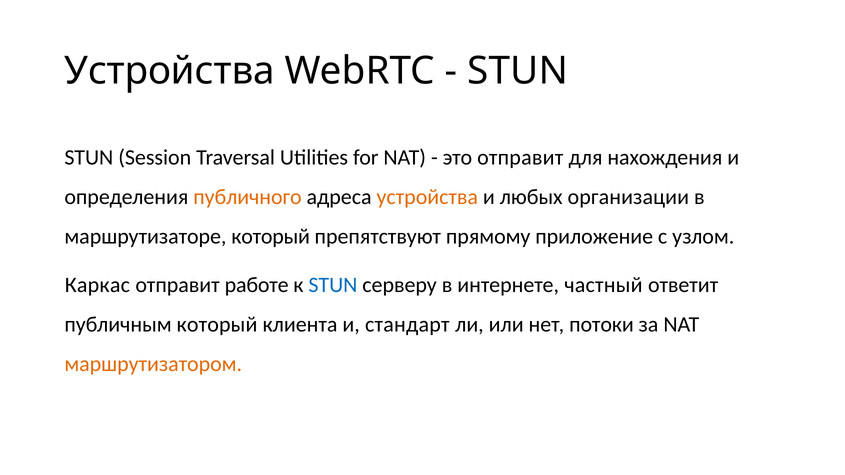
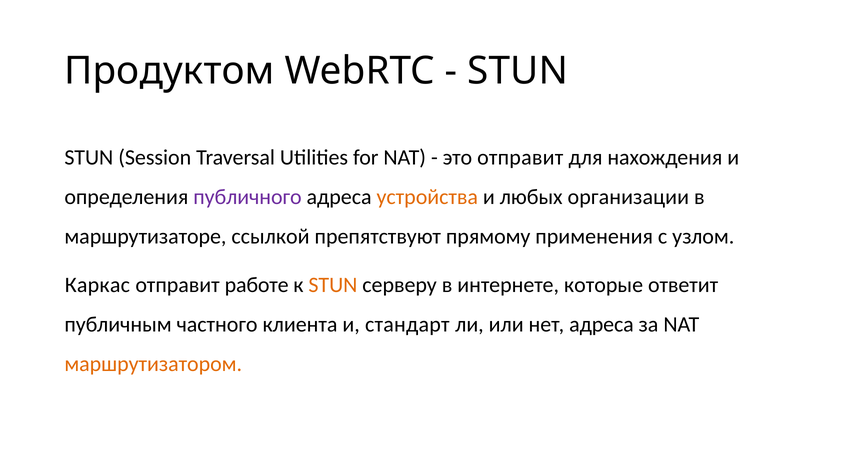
Устройства: Устройства -> Продуктом (169, 71)
публичного colour: orange -> purple (247, 197)
маршрутизаторе который: который -> ссылкой (271, 237)
приложение: приложение -> применения (594, 237)
STUN colour: blue -> orange (333, 285)
частный: частный -> которые (604, 285)
публичным который: который -> частного (217, 325)
нет потоки: потоки -> адреса (601, 325)
